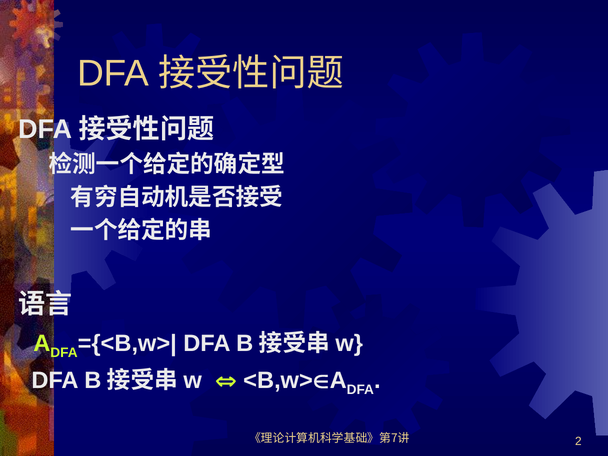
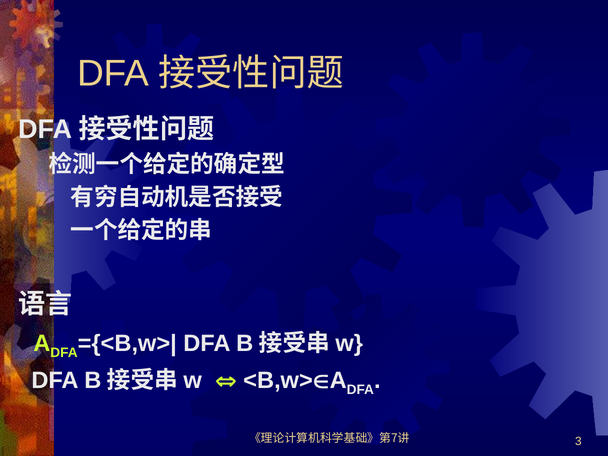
2: 2 -> 3 (578, 442)
